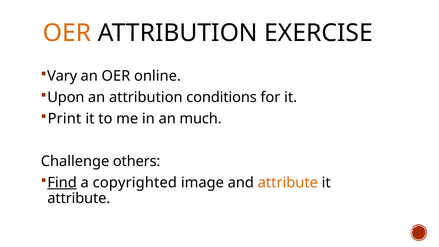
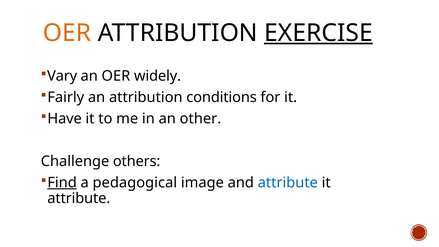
EXERCISE underline: none -> present (318, 33)
online: online -> widely (158, 76)
Upon: Upon -> Fairly (66, 97)
Print: Print -> Have (65, 119)
much: much -> other (200, 119)
copyrighted: copyrighted -> pedagogical (135, 183)
attribute colour: orange -> blue (288, 183)
